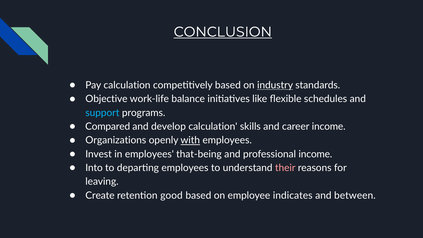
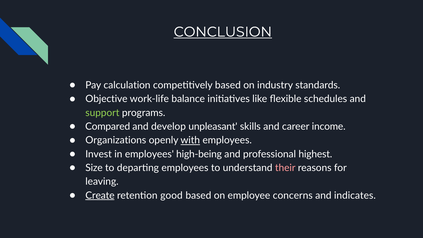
industry underline: present -> none (275, 85)
support colour: light blue -> light green (102, 113)
develop calculation: calculation -> unpleasant (213, 127)
that-being: that-being -> high-being (199, 154)
professional income: income -> highest (315, 154)
Into: Into -> Size (94, 168)
Create underline: none -> present (100, 195)
indicates: indicates -> concerns (293, 195)
between: between -> indicates (355, 195)
